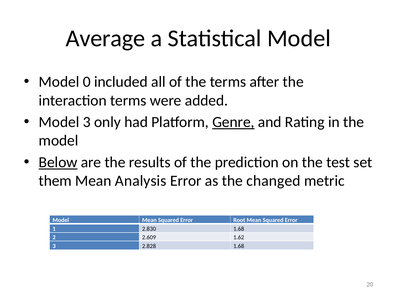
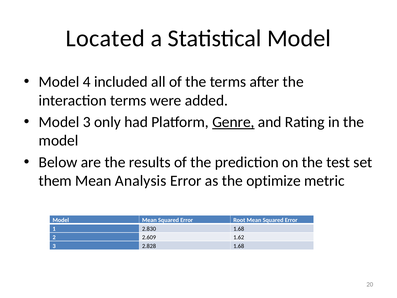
Average: Average -> Located (105, 38)
0: 0 -> 4 (87, 82)
Below underline: present -> none (58, 162)
changed: changed -> optimize (274, 181)
